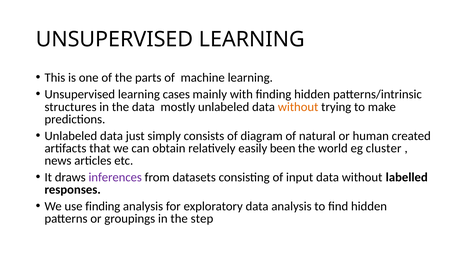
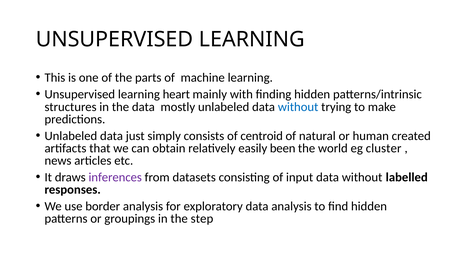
cases: cases -> heart (176, 94)
without colour: orange -> blue (298, 107)
diagram: diagram -> centroid (262, 136)
use finding: finding -> border (103, 206)
